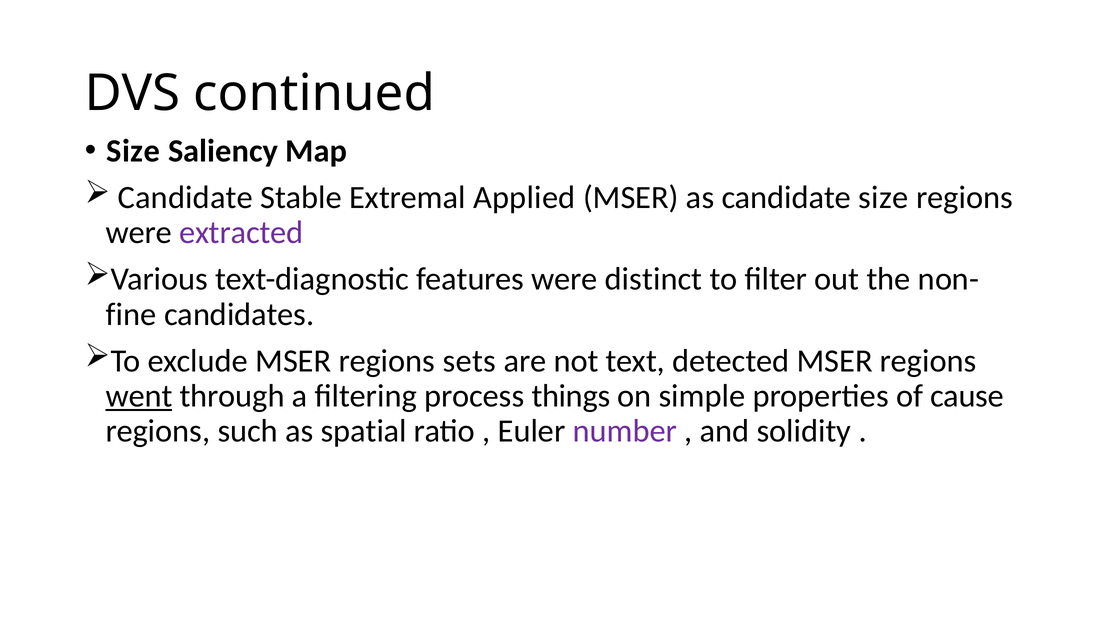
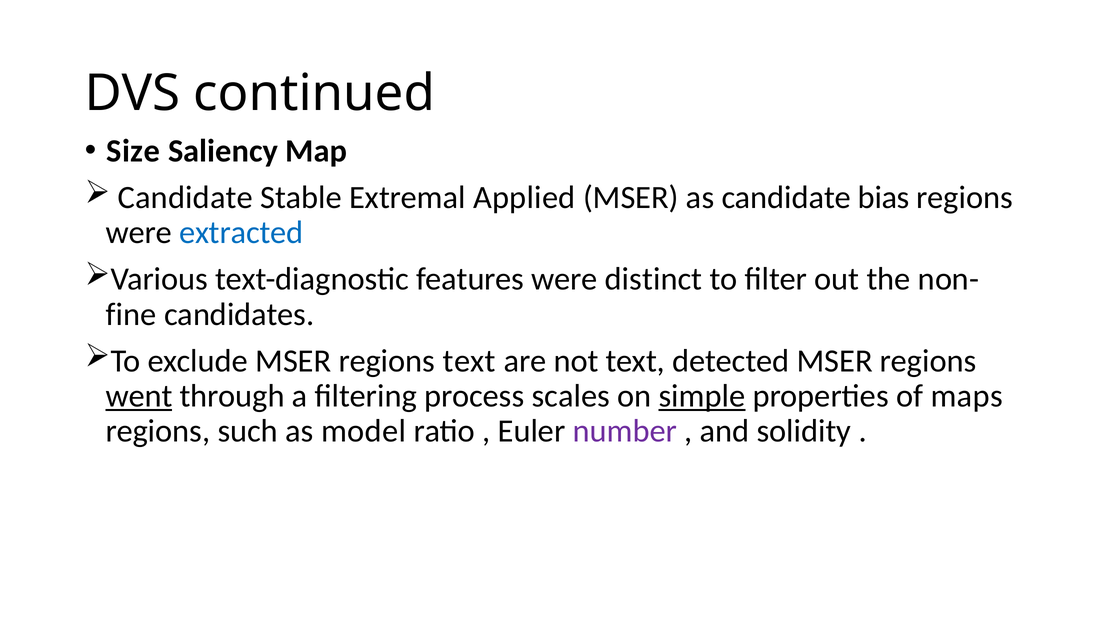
candidate size: size -> bias (884, 198)
extracted colour: purple -> blue (241, 233)
regions sets: sets -> text (469, 361)
things: things -> scales (571, 396)
simple underline: none -> present (702, 396)
cause: cause -> maps (967, 396)
spatial: spatial -> model (364, 431)
